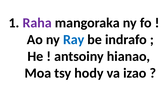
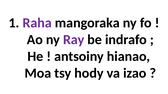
Ray colour: blue -> purple (74, 40)
